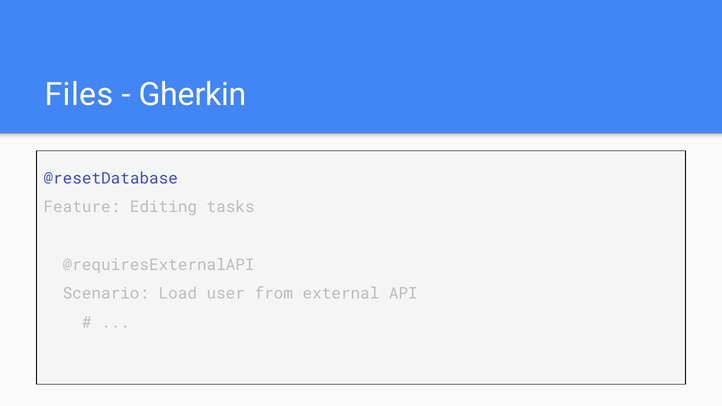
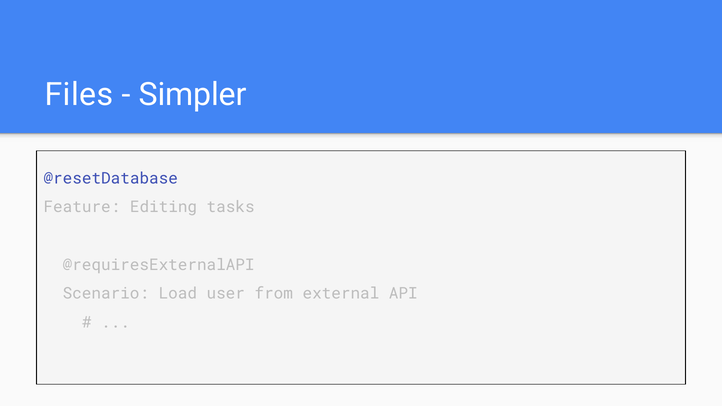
Gherkin: Gherkin -> Simpler (193, 95)
